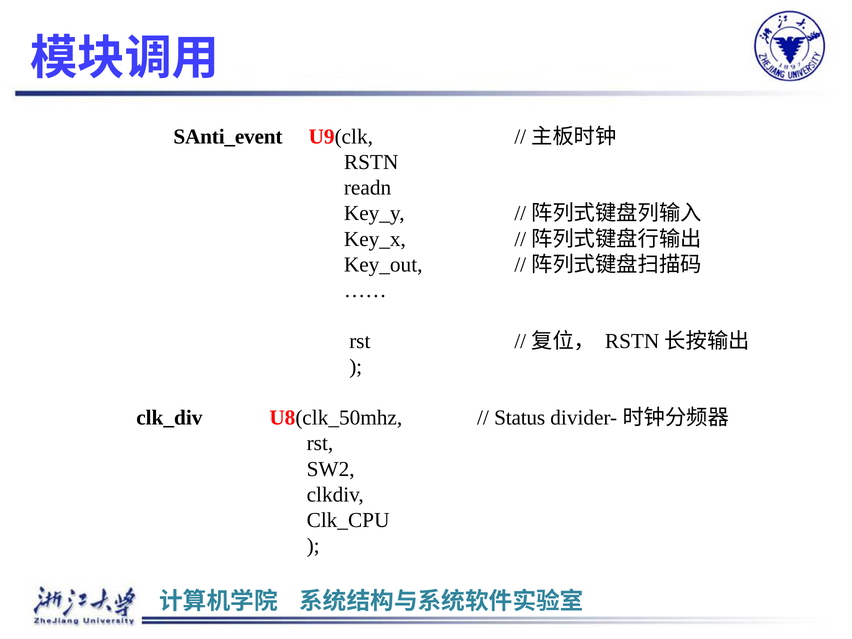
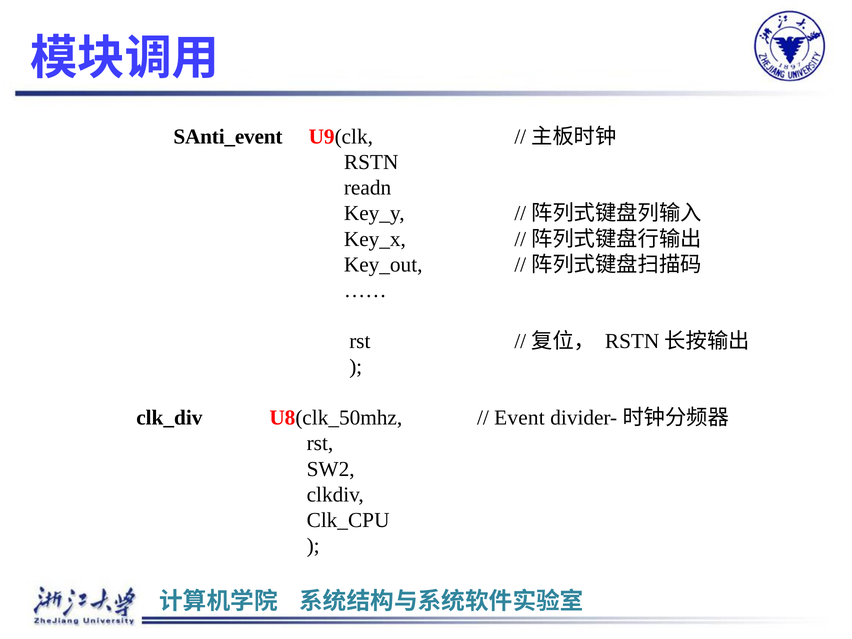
Status: Status -> Event (519, 418)
